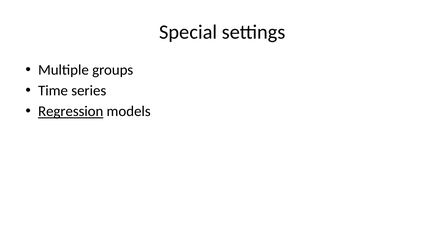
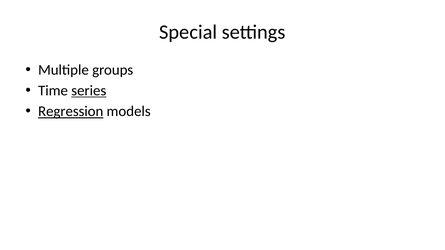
series underline: none -> present (89, 91)
